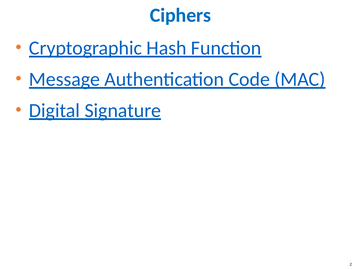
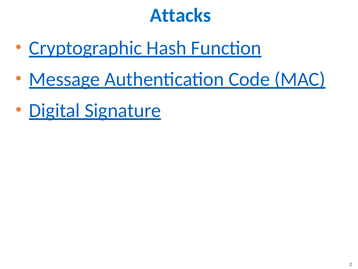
Ciphers: Ciphers -> Attacks (180, 15)
